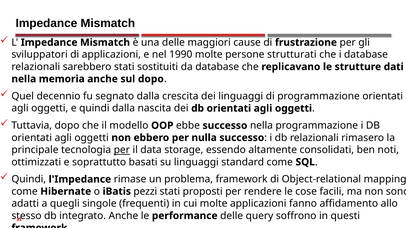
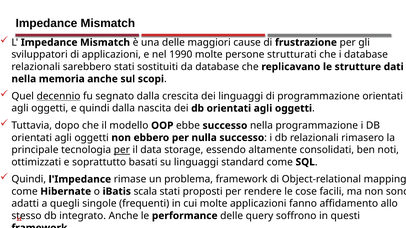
sul dopo: dopo -> scopi (151, 79)
decennio underline: none -> present (59, 96)
pezzi: pezzi -> scala (145, 192)
